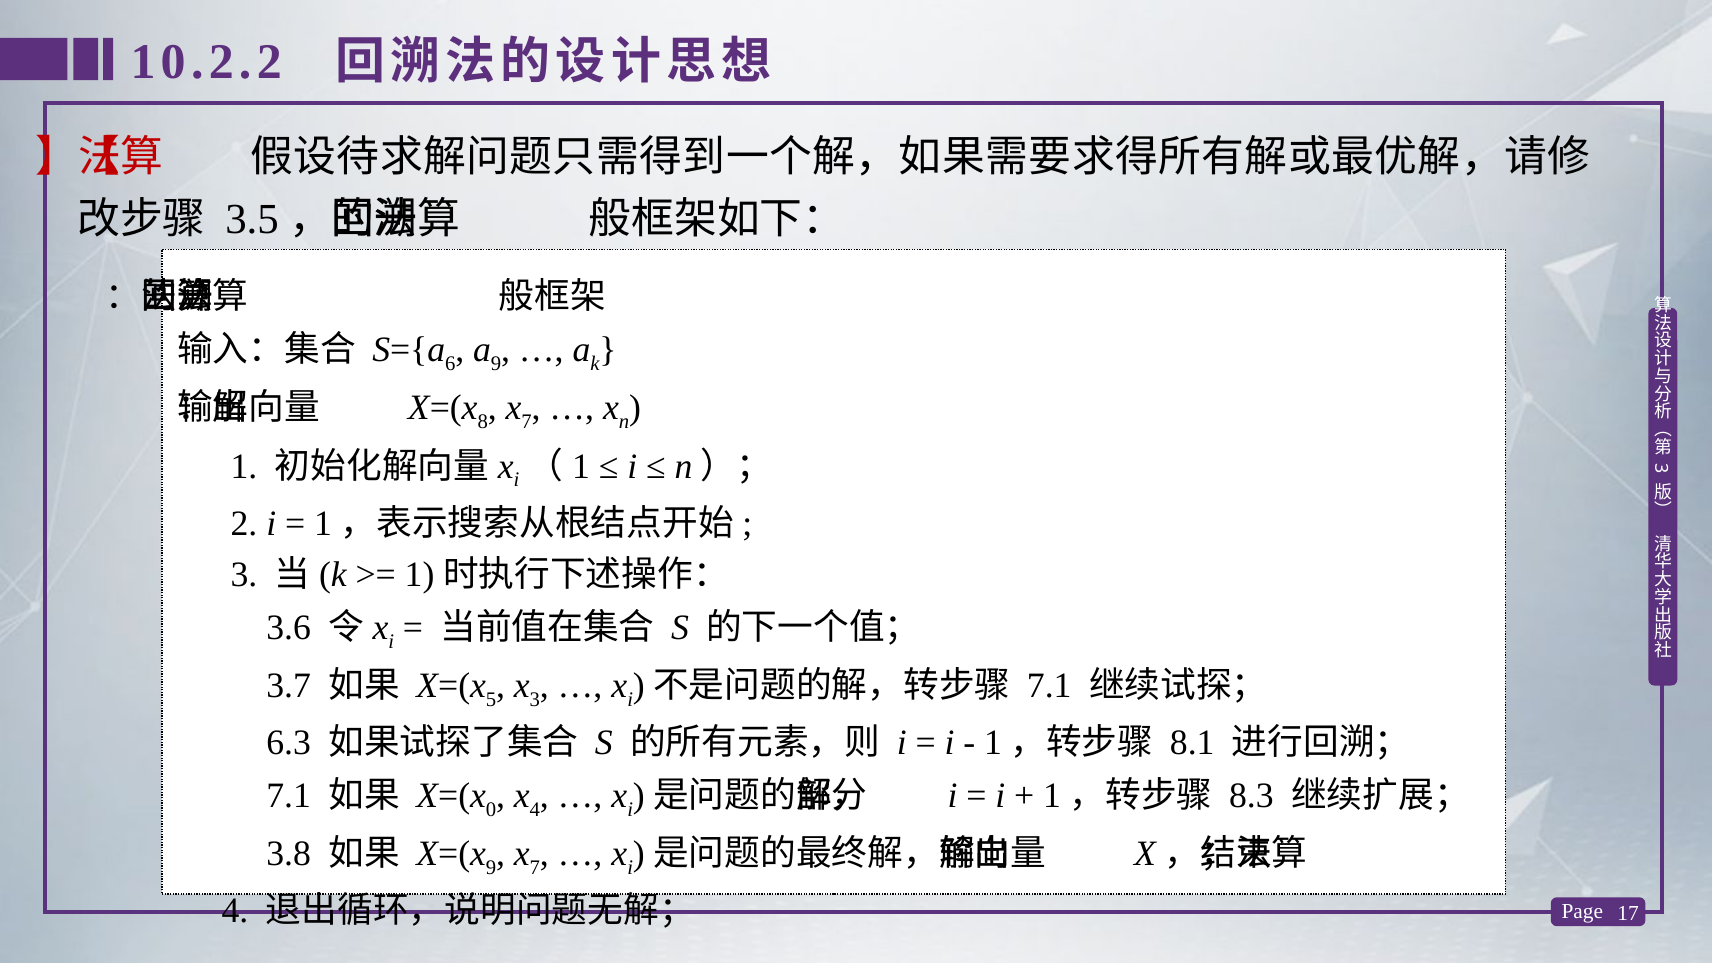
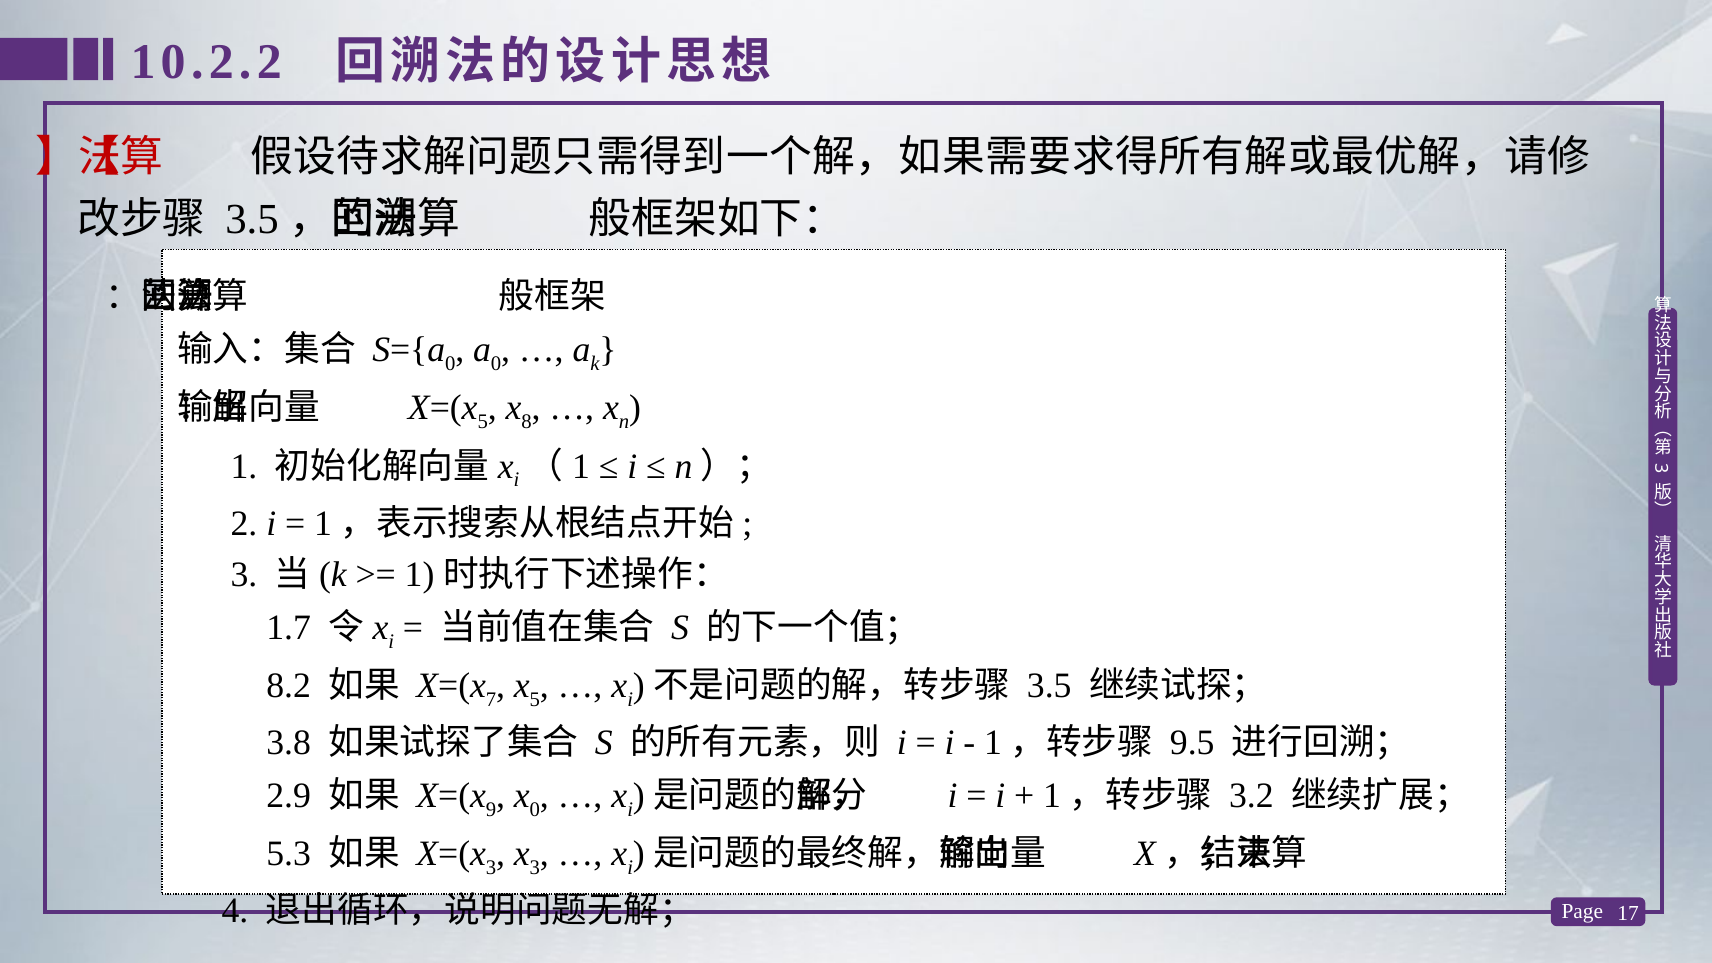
6: 6 -> 0 (450, 363)
9: 9 -> 0 (496, 363)
8: 8 -> 5 (483, 422)
7: 7 -> 8 (527, 422)
3.6: 3.6 -> 1.7 (289, 627)
3.7: 3.7 -> 8.2 (289, 686)
5: 5 -> 7 (491, 700)
3: 3 -> 5 (535, 700)
7.1: 7.1 -> 3.5 (1049, 686)
6.3: 6.3 -> 3.8 (289, 743)
8.1: 8.1 -> 9.5 (1192, 743)
7.1: 7.1 -> 2.9 (289, 795)
0: 0 -> 9 (491, 809)
4: 4 -> 0 (535, 809)
8.3: 8.3 -> 3.2 (1251, 795)
3.8: 3.8 -> 5.3 (289, 854)
9: 9 -> 3 (491, 868)
7: 7 -> 3 (535, 868)
